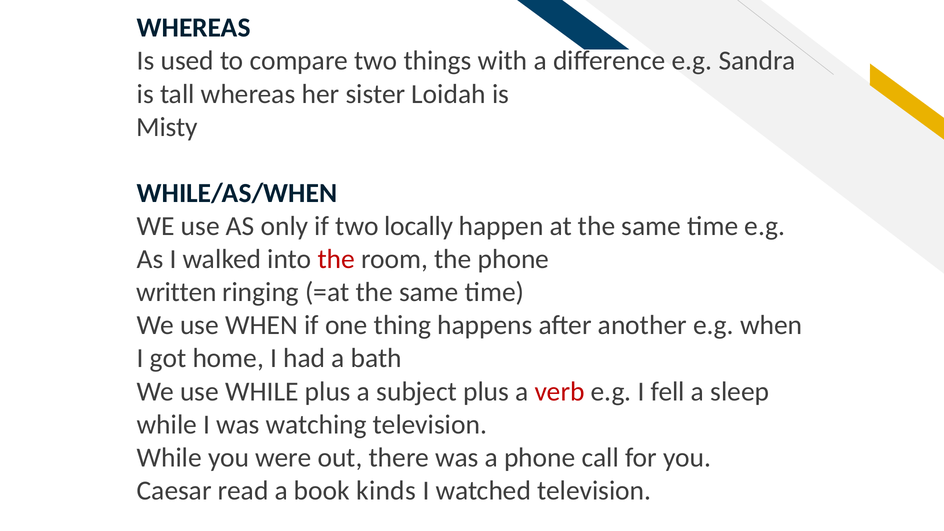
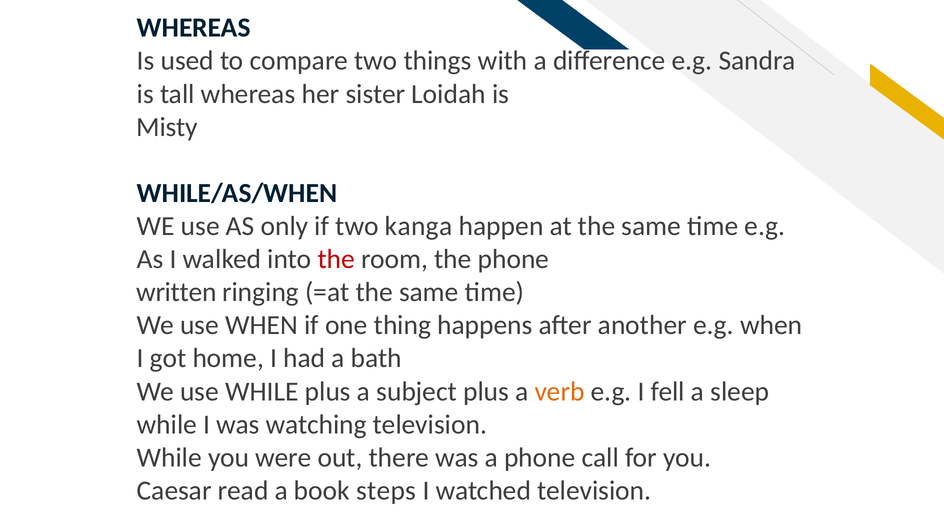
locally: locally -> kanga (419, 226)
verb colour: red -> orange (560, 391)
kinds: kinds -> steps (386, 491)
